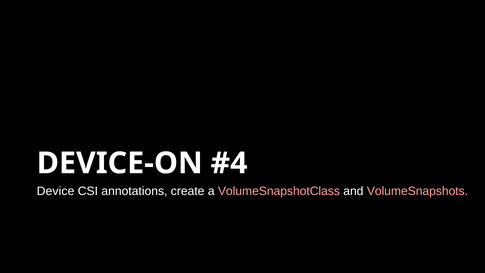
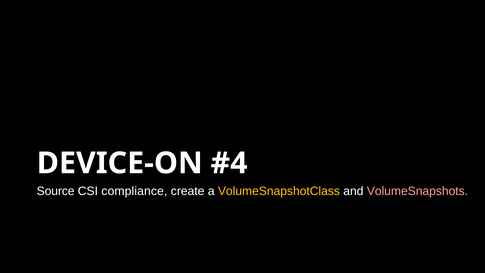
Device: Device -> Source (56, 191)
annotations: annotations -> compliance (134, 191)
VolumeSnapshotClass colour: pink -> yellow (279, 191)
